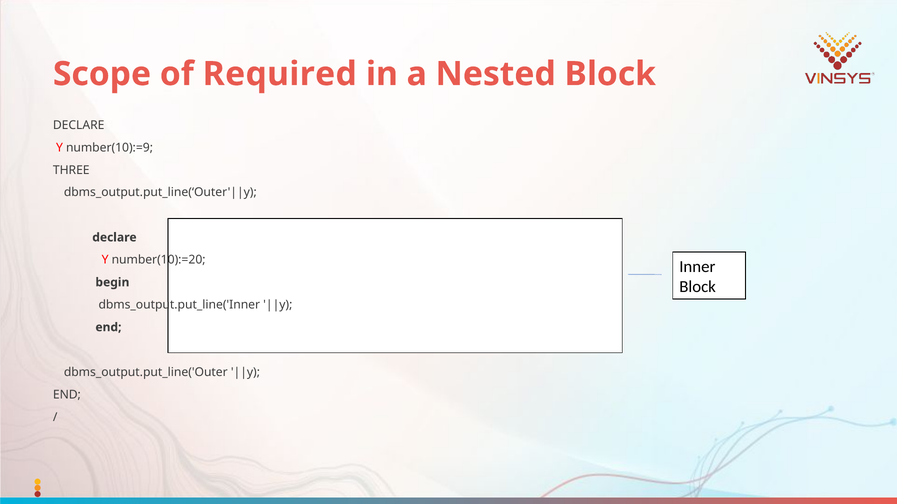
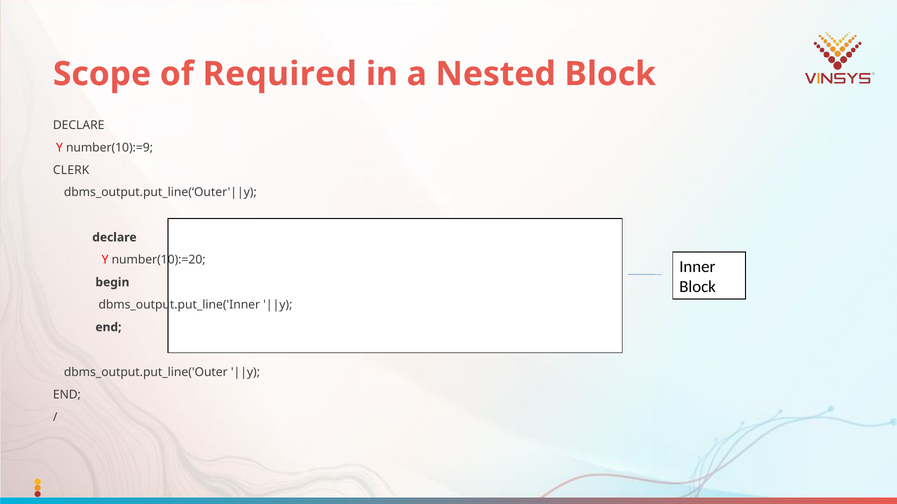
THREE: THREE -> CLERK (71, 170)
